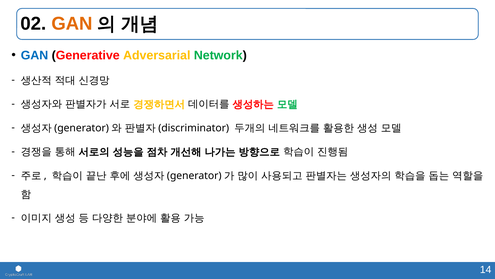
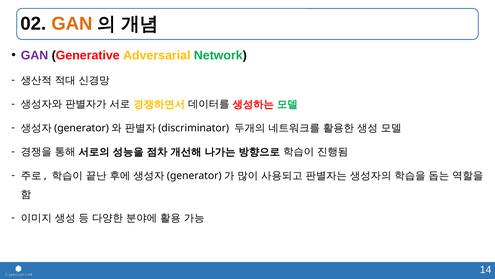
GAN colour: blue -> purple (35, 55)
